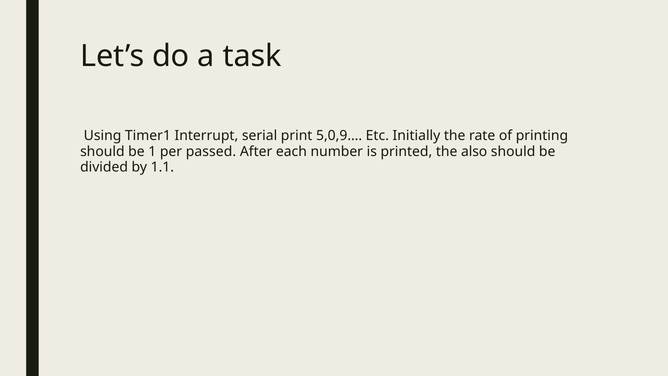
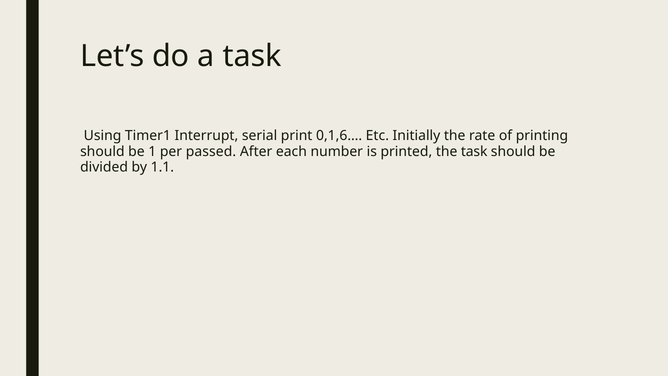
5,0,9…: 5,0,9… -> 0,1,6… (339, 136)
the also: also -> task (474, 151)
